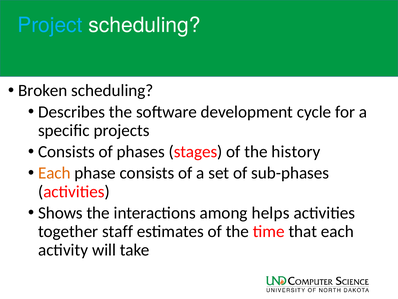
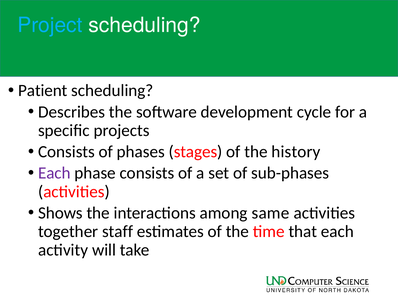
Broken: Broken -> Patient (43, 90)
Each colour: orange -> purple (54, 173)
helps: helps -> same (271, 213)
